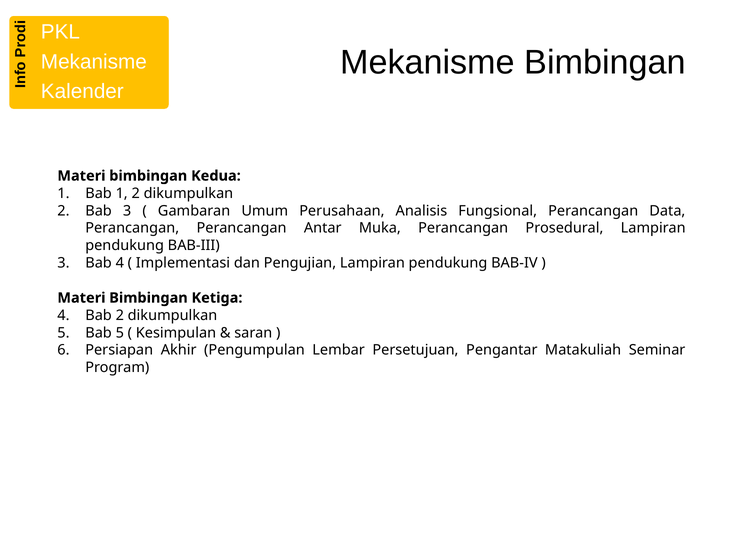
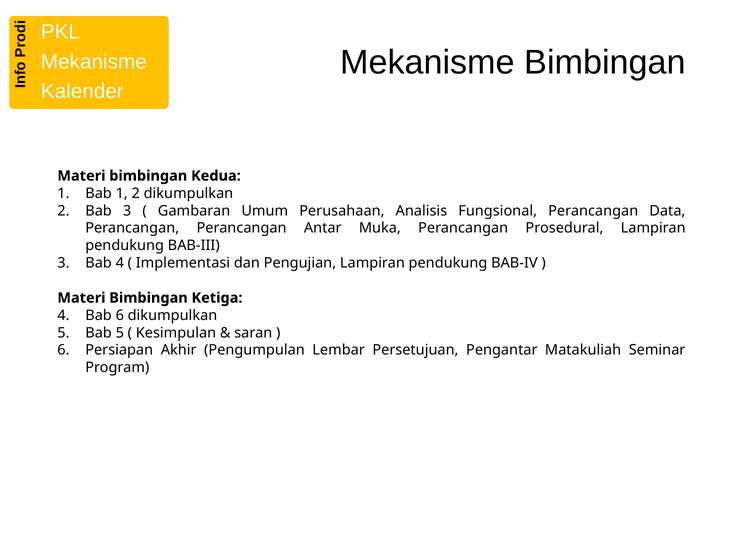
Bab 2: 2 -> 6 (120, 315)
